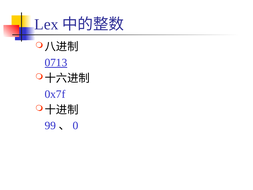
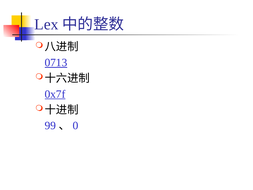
0x7f underline: none -> present (55, 94)
